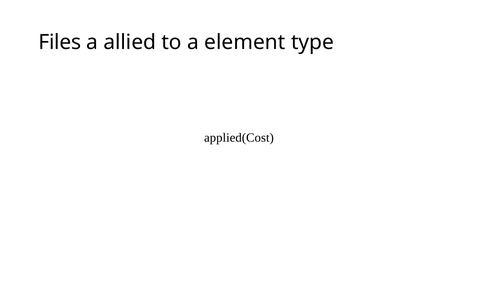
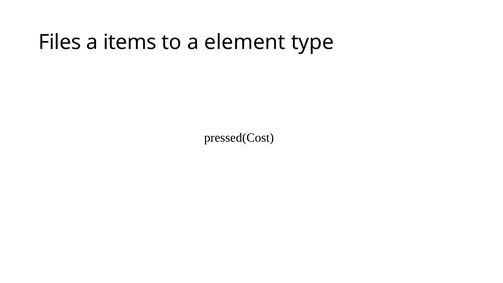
allied: allied -> items (130, 42)
applied(Cost: applied(Cost -> pressed(Cost (239, 138)
